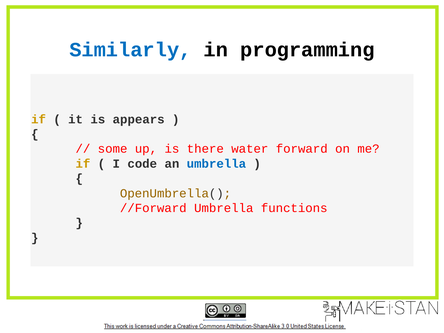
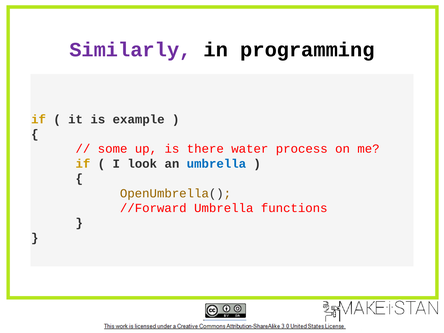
Similarly colour: blue -> purple (130, 50)
appears: appears -> example (139, 119)
forward: forward -> process (302, 149)
code: code -> look (142, 164)
